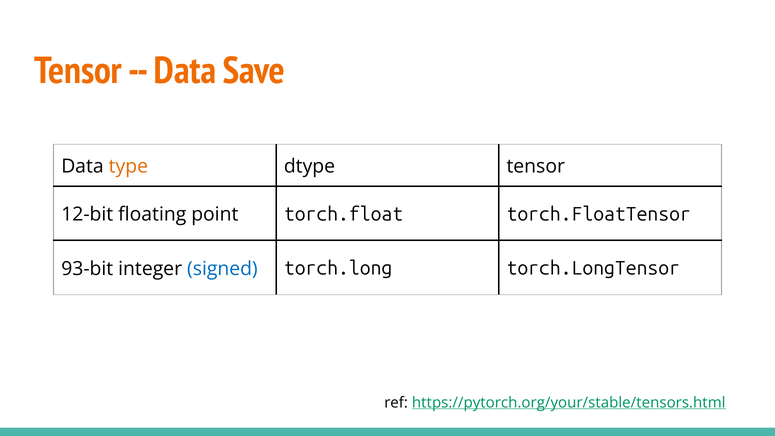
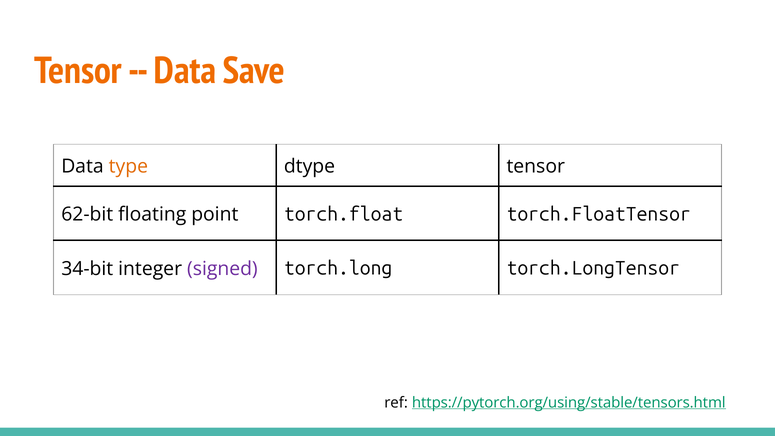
12-bit: 12-bit -> 62-bit (87, 214)
93-bit: 93-bit -> 34-bit (87, 269)
signed colour: blue -> purple (222, 269)
https://pytorch.org/your/stable/tensors.html: https://pytorch.org/your/stable/tensors.html -> https://pytorch.org/using/stable/tensors.html (569, 403)
